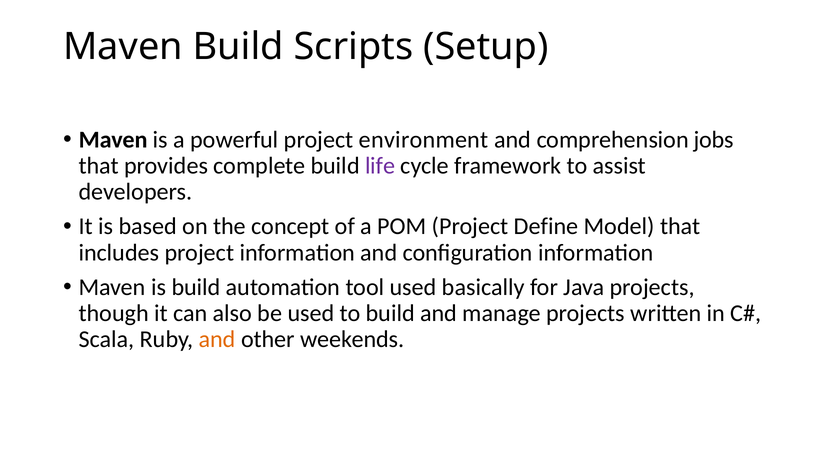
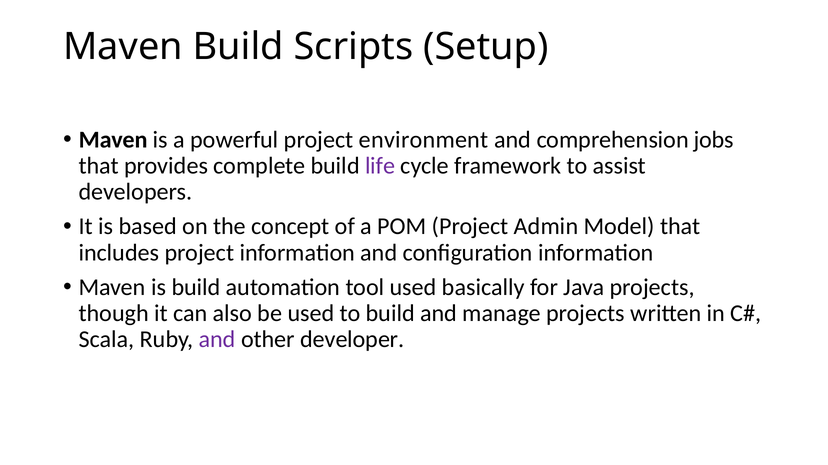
Define: Define -> Admin (546, 227)
and colour: orange -> purple (217, 340)
weekends: weekends -> developer (352, 340)
